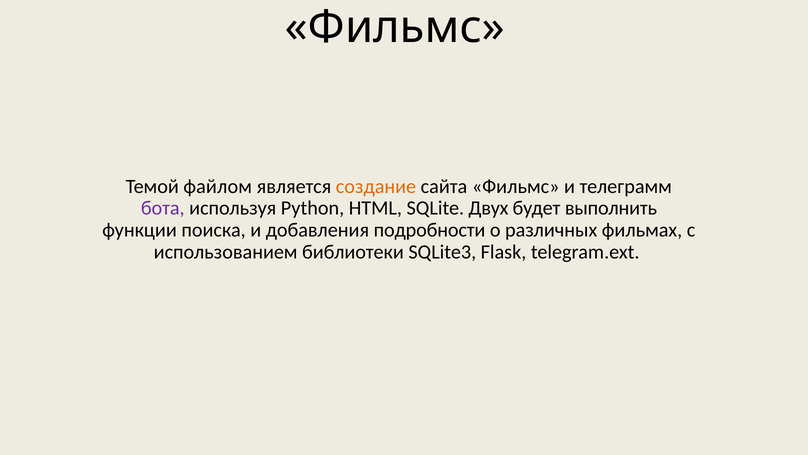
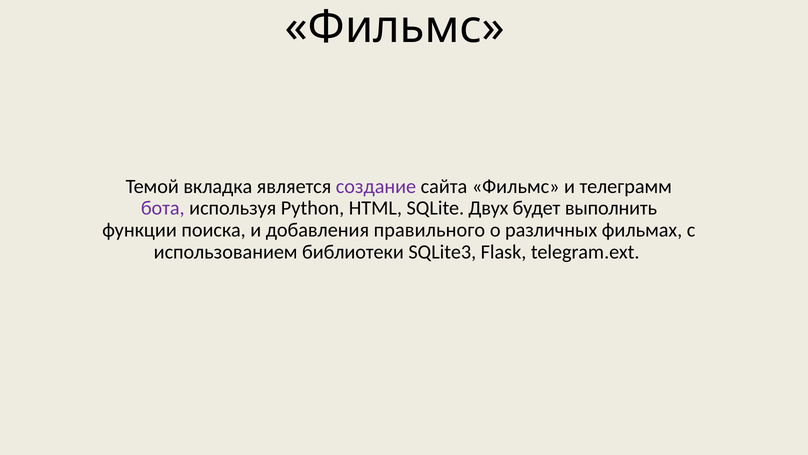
файлом: файлом -> вкладка (218, 186)
создание colour: orange -> purple (376, 186)
подробности: подробности -> правильного (429, 230)
